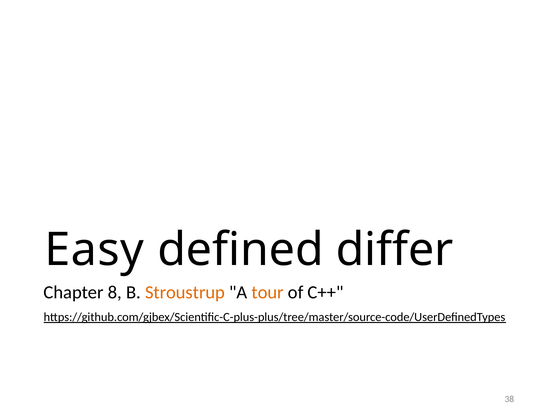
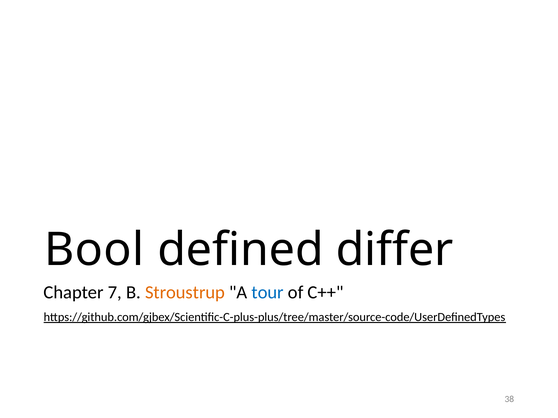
Easy: Easy -> Bool (94, 250)
8: 8 -> 7 (115, 293)
tour colour: orange -> blue (268, 293)
